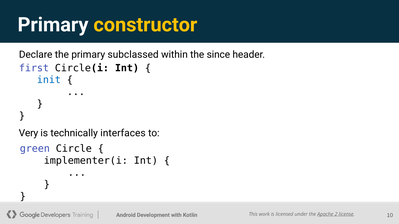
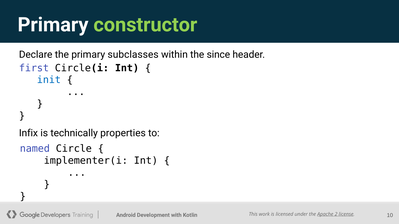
constructor colour: yellow -> light green (145, 25)
subclassed: subclassed -> subclasses (133, 55)
Very: Very -> Infix (28, 133)
interfaces: interfaces -> properties (123, 133)
green: green -> named (35, 149)
